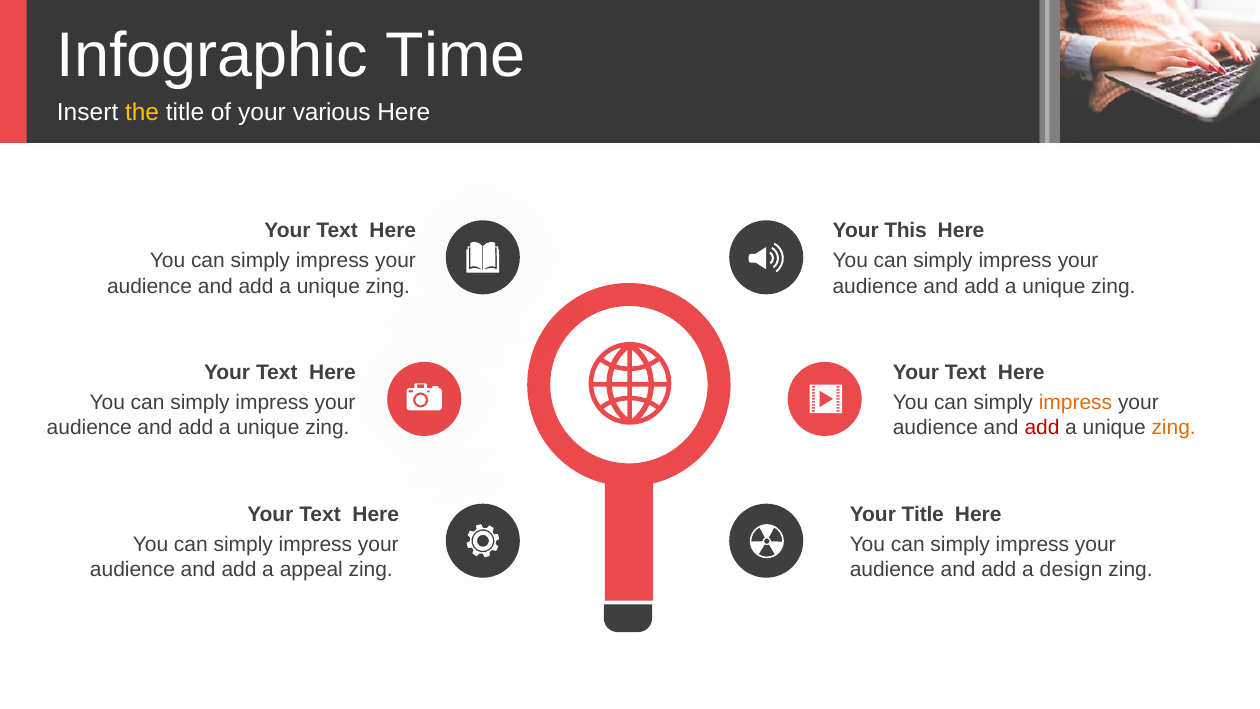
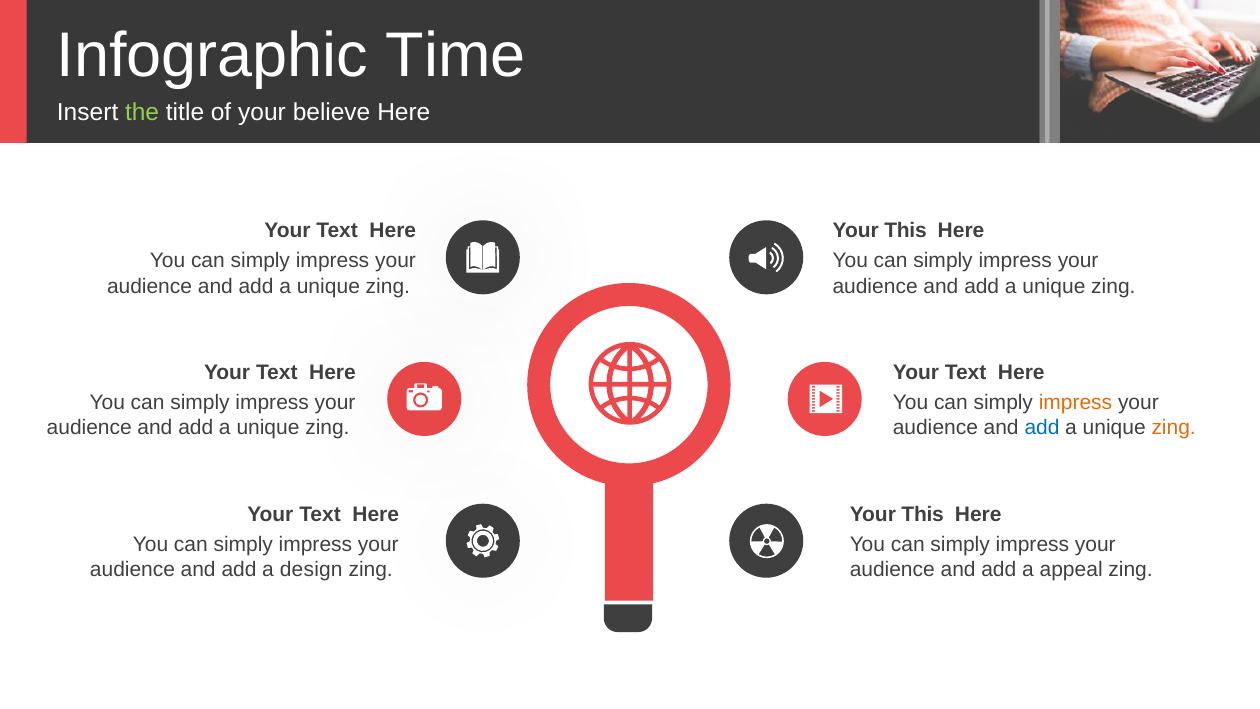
the colour: yellow -> light green (142, 113)
various: various -> believe (332, 113)
add colour: red -> blue (1042, 428)
Title: Title -> This (923, 514)
appeal: appeal -> design (311, 570)
design: design -> appeal (1071, 570)
